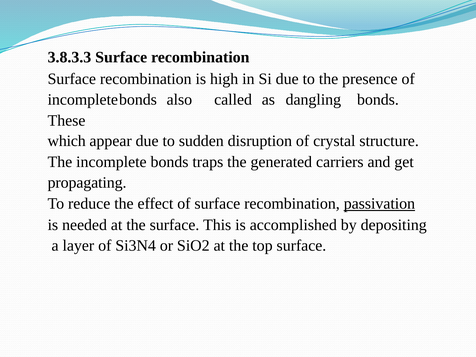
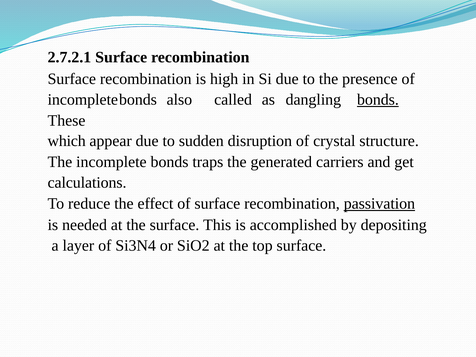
3.8.3.3: 3.8.3.3 -> 2.7.2.1 (69, 57)
bonds underline: none -> present (378, 100)
propagating: propagating -> calculations (87, 183)
